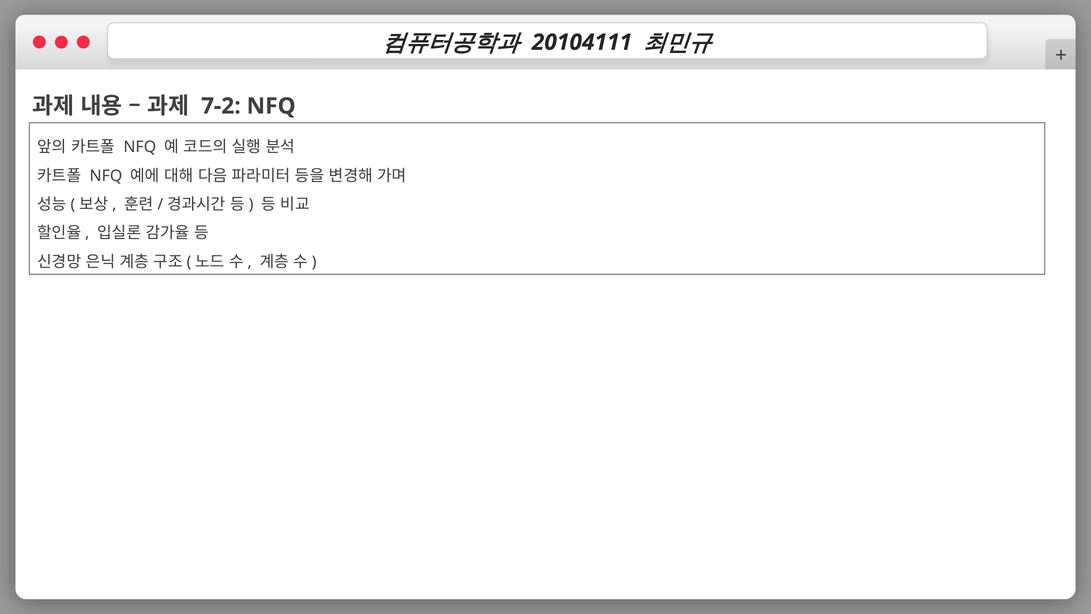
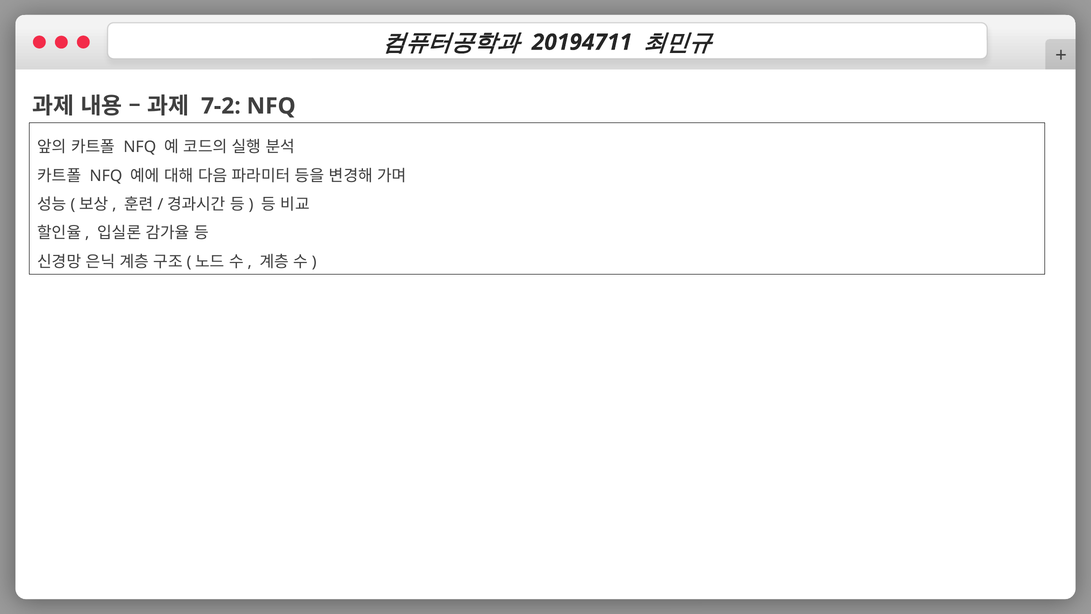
20104111: 20104111 -> 20194711 (582, 42)
